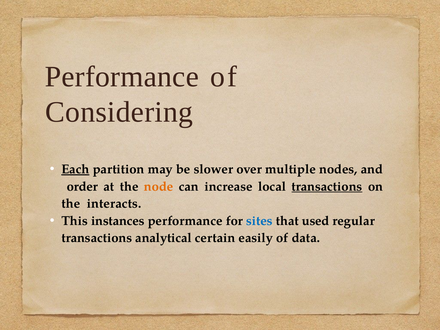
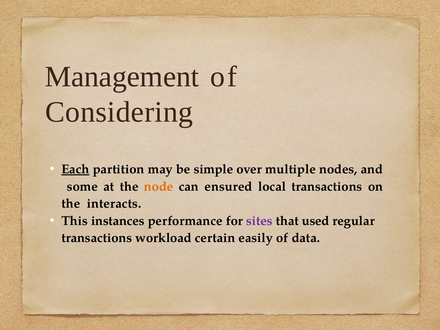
Performance: Performance -> Management (122, 77)
slower: slower -> simple (213, 169)
order: order -> some (82, 186)
increase: increase -> ensured (228, 186)
transactions underline: present -> none (327, 186)
sites colour: blue -> purple (259, 221)
analytical: analytical -> workload (164, 238)
